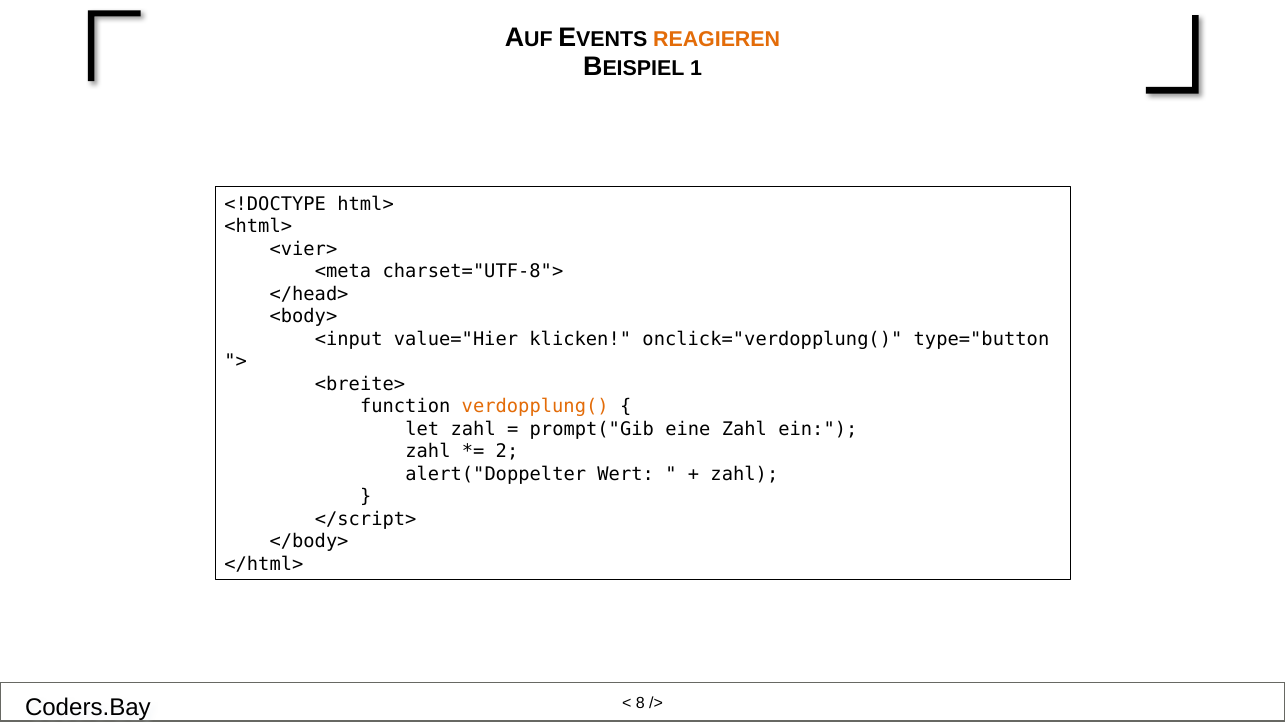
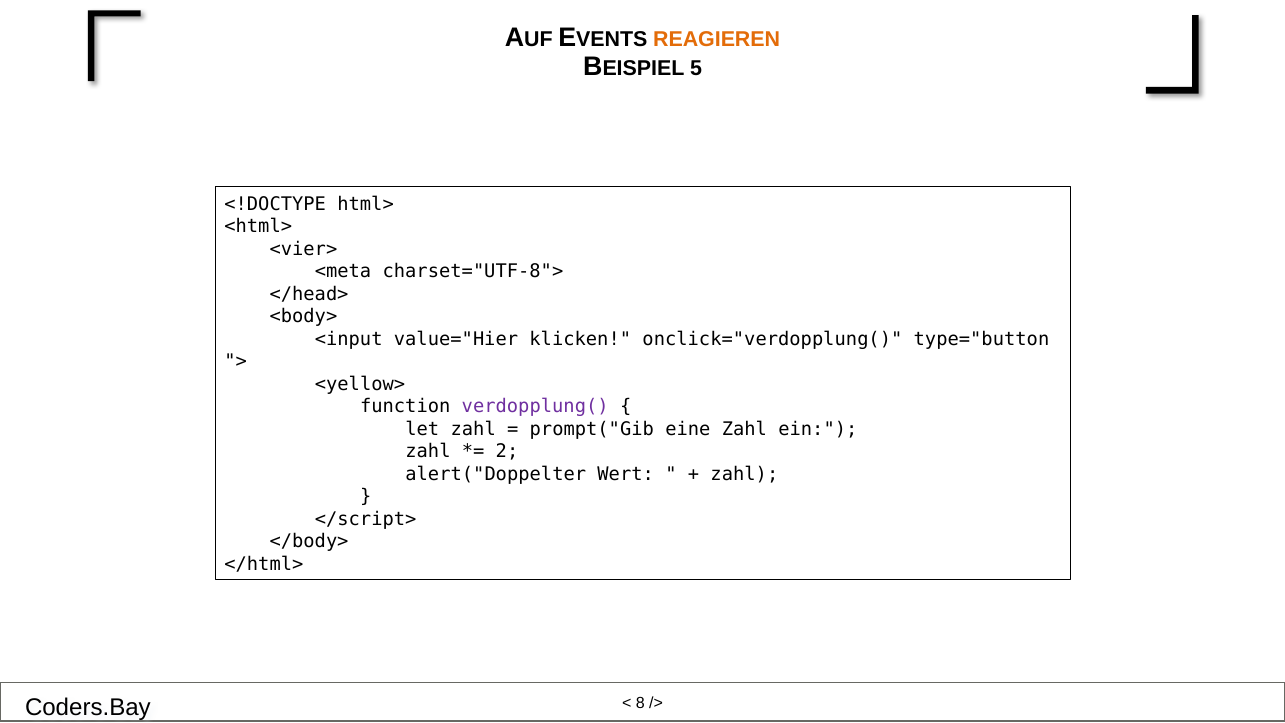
1: 1 -> 5 (696, 68)
<breite>: <breite> -> <yellow> (360, 384)
verdopplung( colour: orange -> purple (535, 407)
